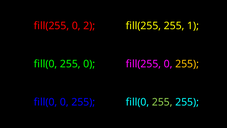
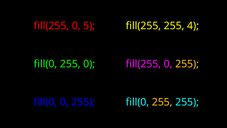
2: 2 -> 5 (89, 26)
1: 1 -> 4 (193, 26)
255 colour: light green -> yellow (162, 102)
